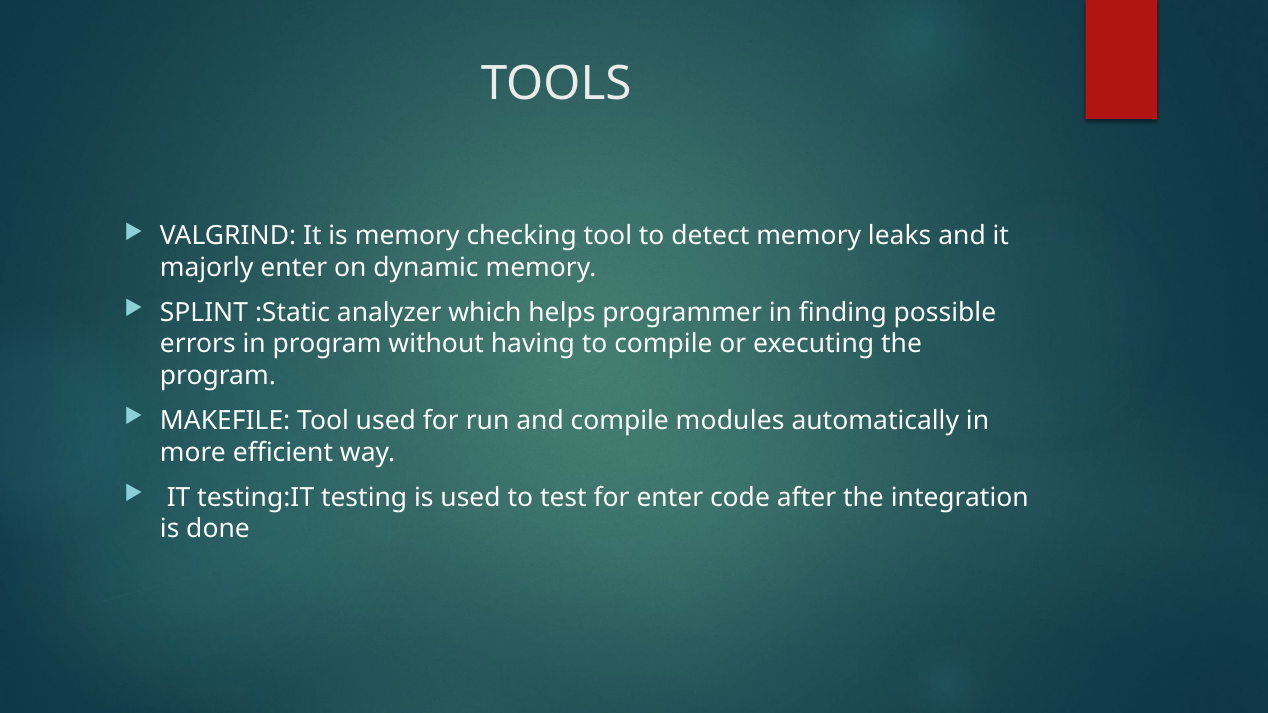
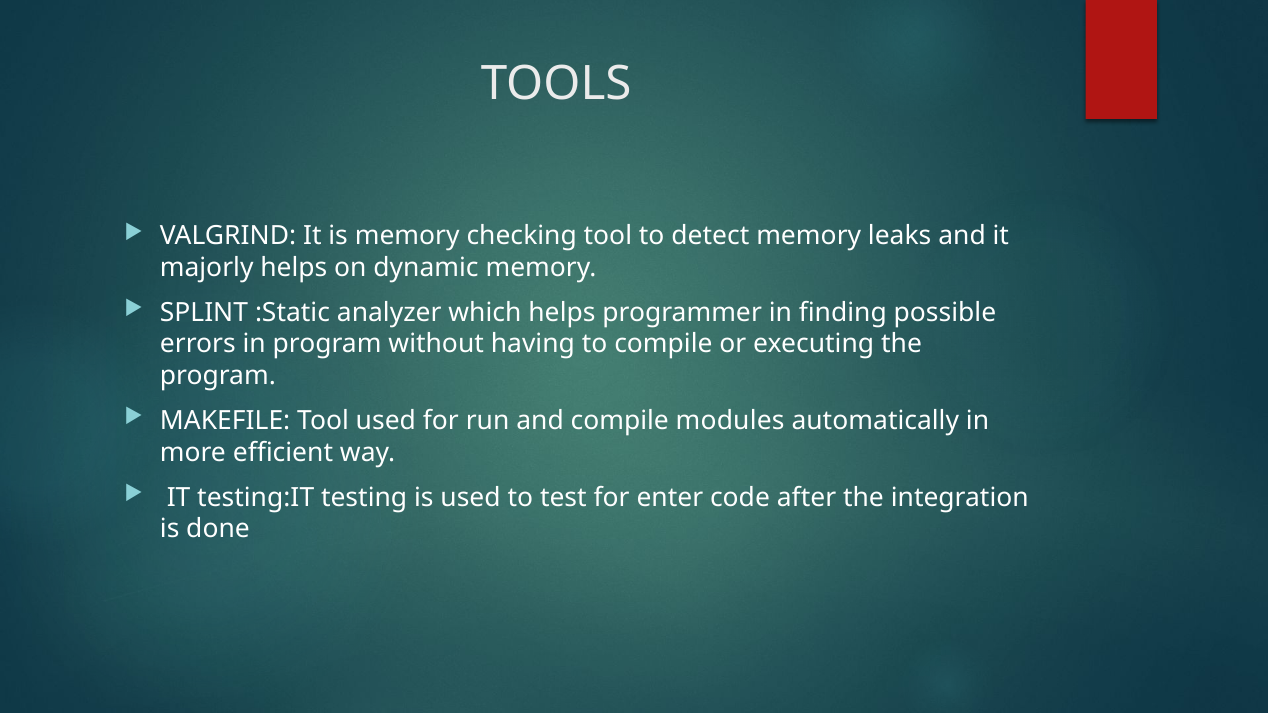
majorly enter: enter -> helps (294, 268)
